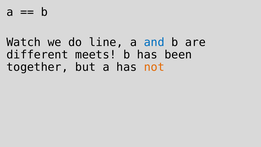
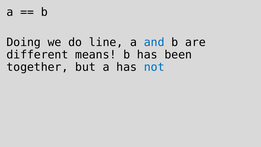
Watch: Watch -> Doing (24, 42)
meets: meets -> means (96, 55)
not colour: orange -> blue (154, 67)
